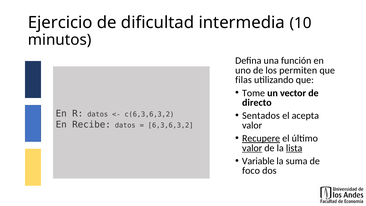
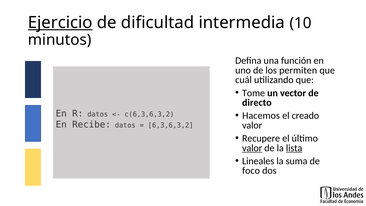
Ejercicio underline: none -> present (60, 23)
filas: filas -> cuál (244, 80)
Sentados: Sentados -> Hacemos (261, 116)
acepta: acepta -> creado (305, 116)
Recupere underline: present -> none (261, 138)
Variable: Variable -> Lineales (258, 161)
